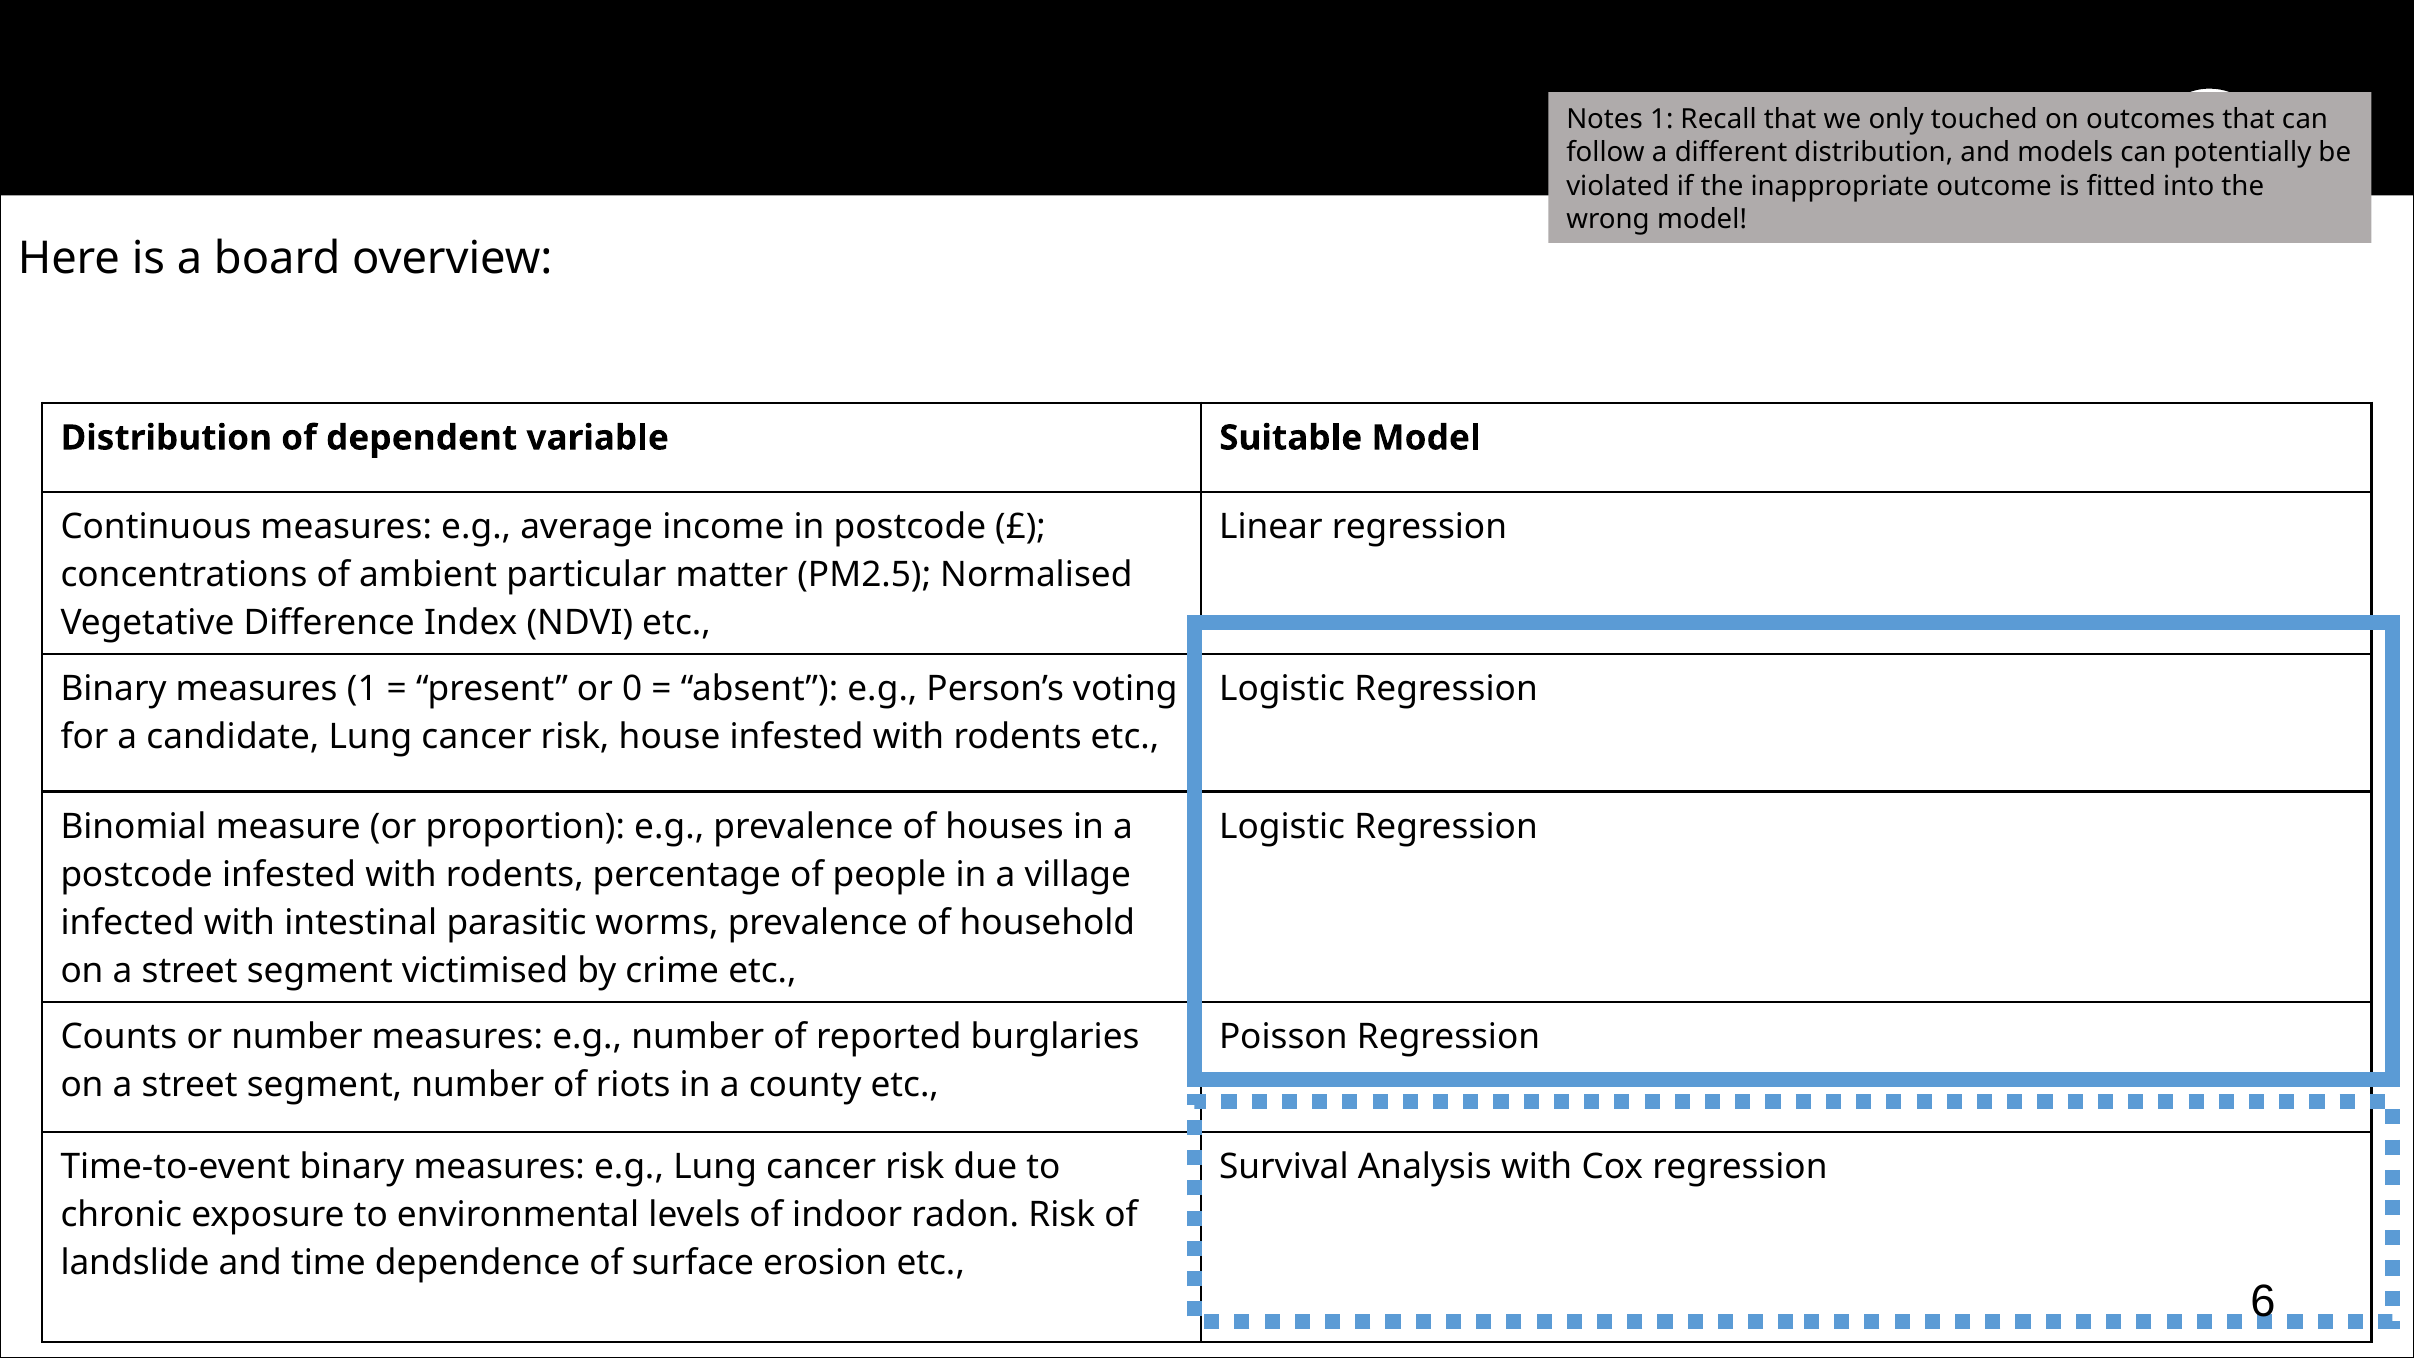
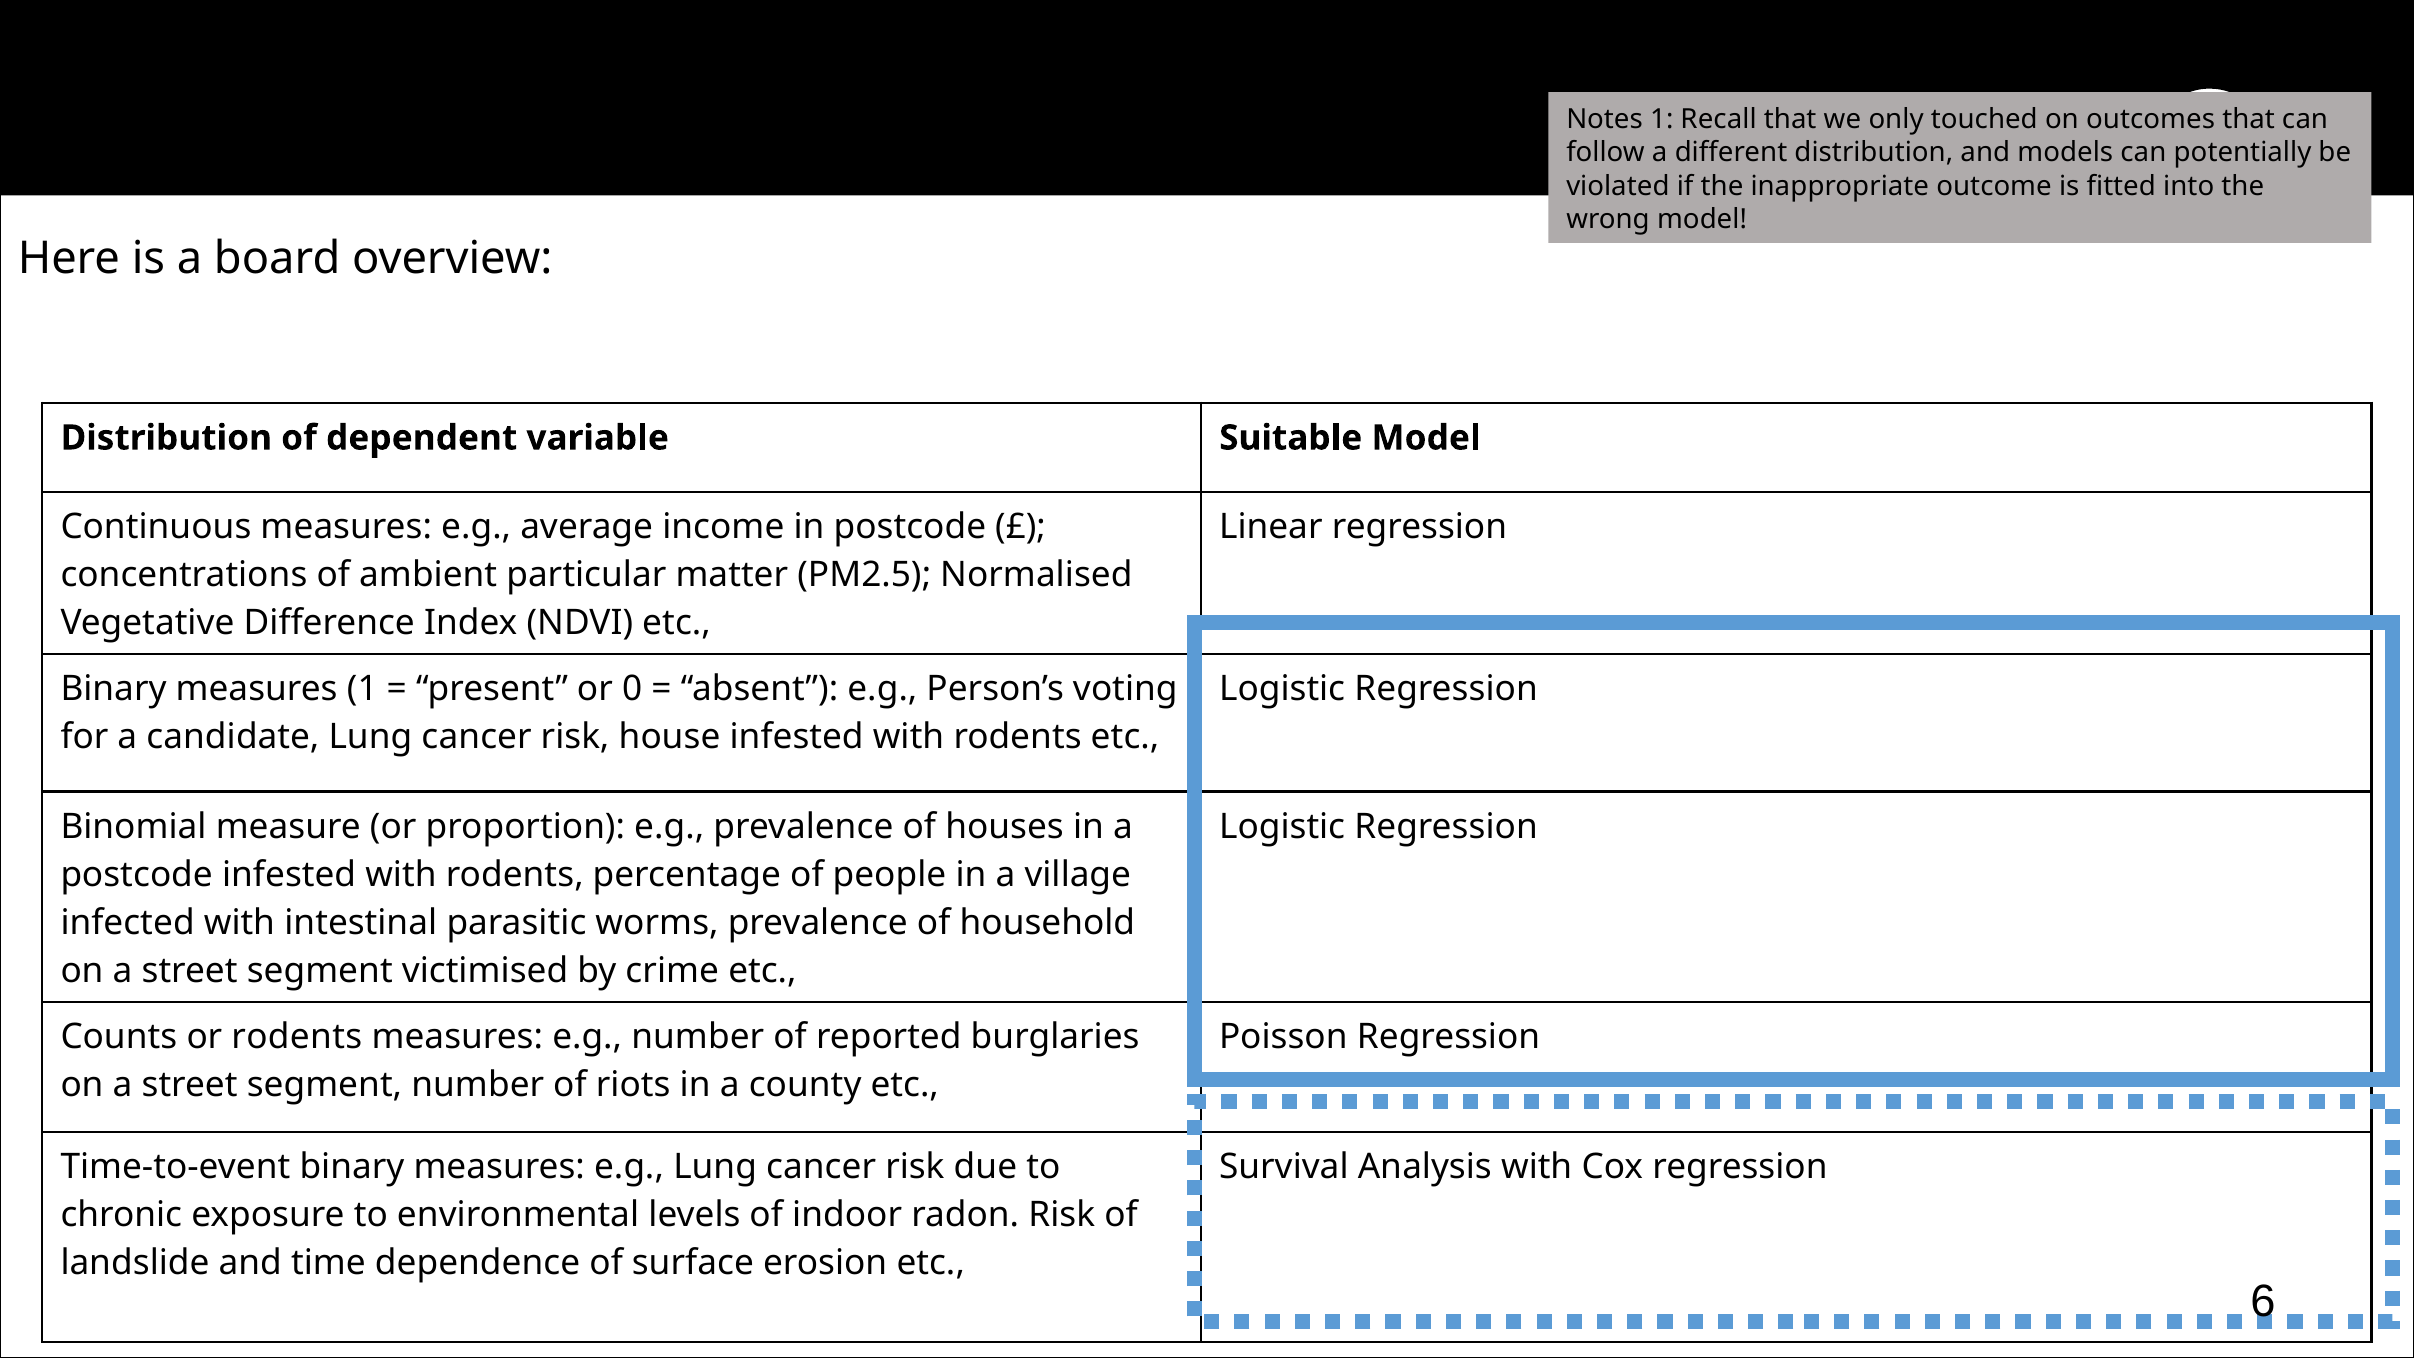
or number: number -> rodents (297, 1037)
